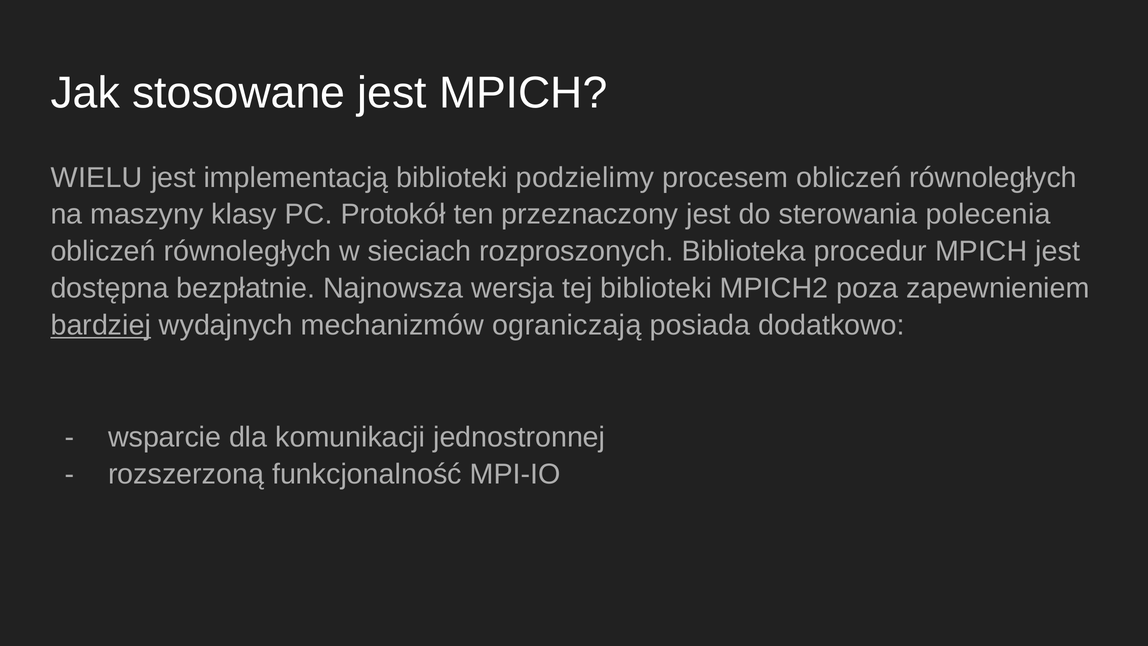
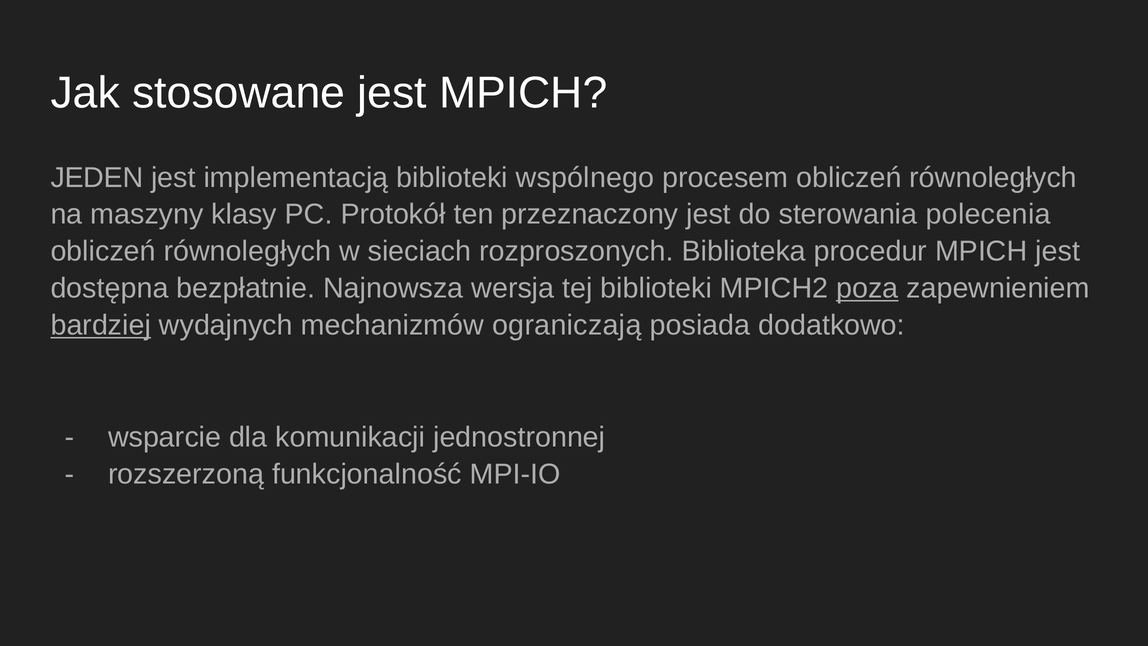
WIELU: WIELU -> JEDEN (97, 178)
podzielimy: podzielimy -> wspólnego (585, 178)
poza underline: none -> present (867, 288)
